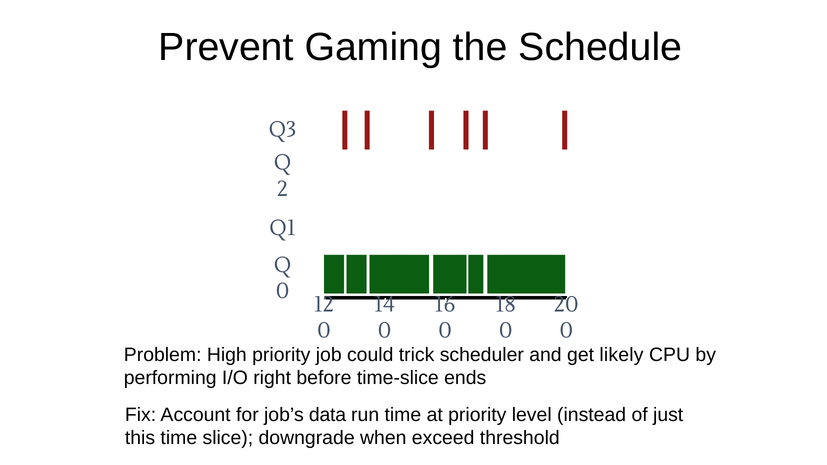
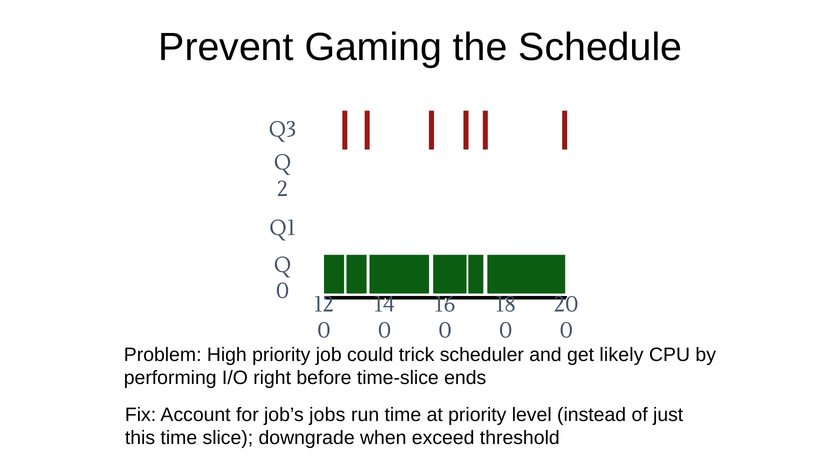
data: data -> jobs (327, 415)
